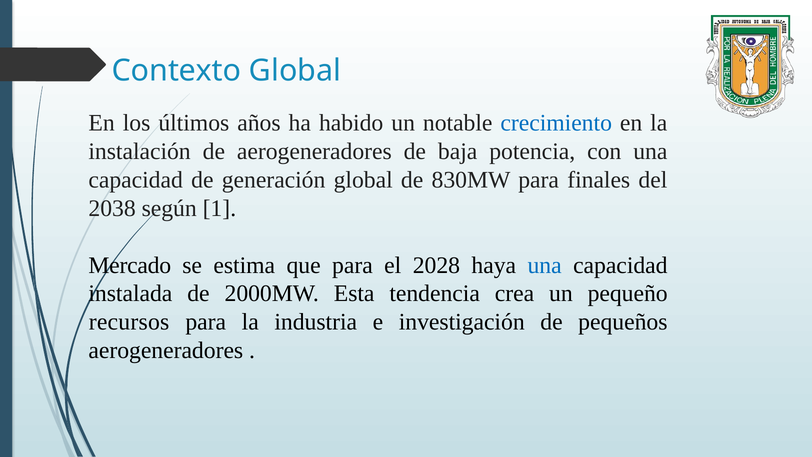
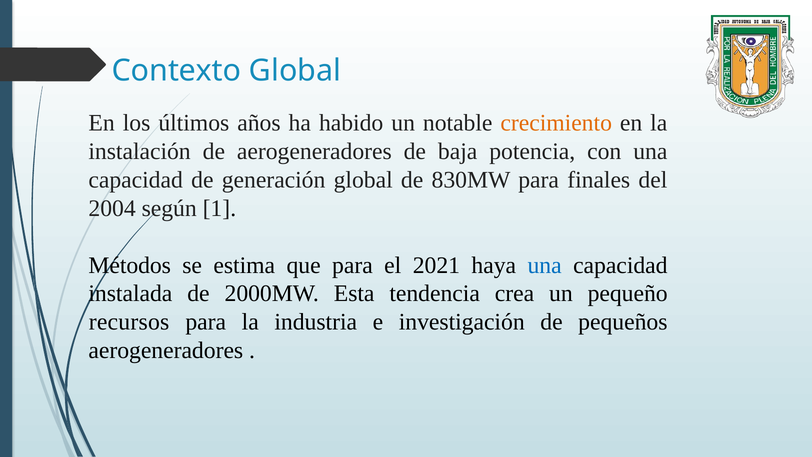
crecimiento colour: blue -> orange (556, 123)
2038: 2038 -> 2004 (112, 208)
Mercado: Mercado -> Métodos (130, 265)
2028: 2028 -> 2021 (436, 265)
